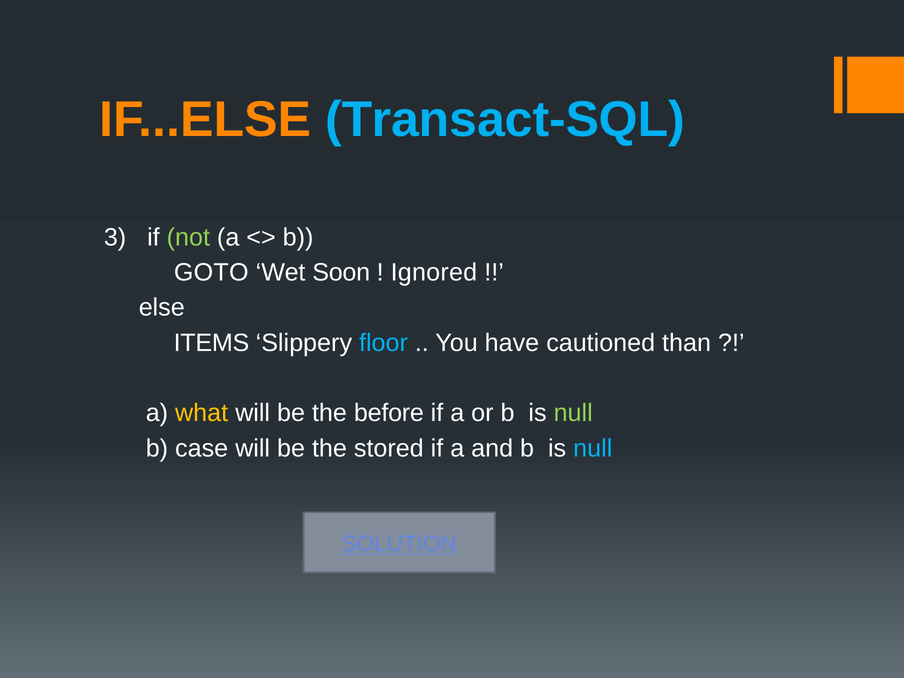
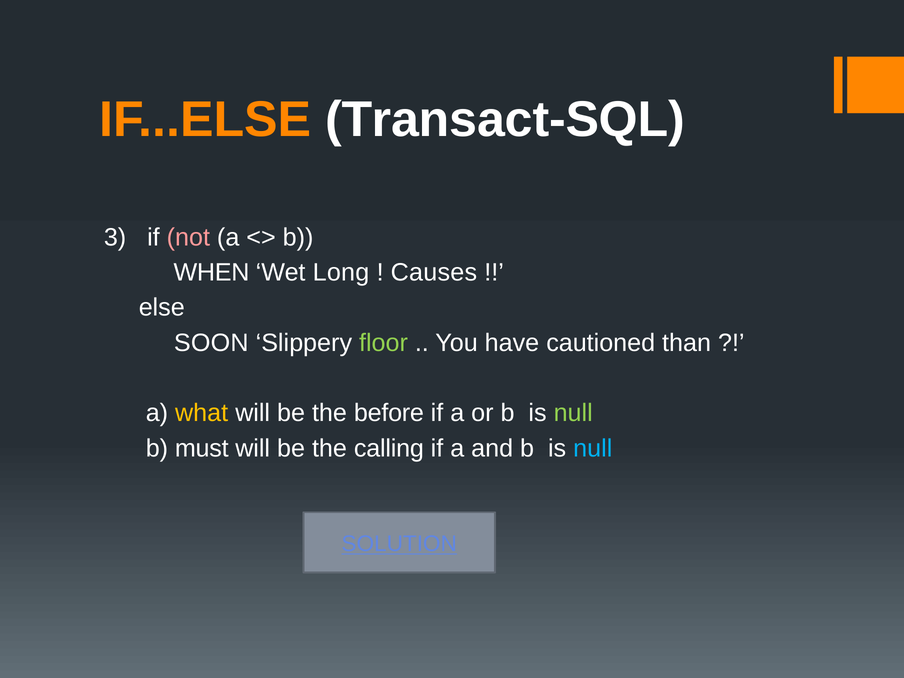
Transact-SQL colour: light blue -> white (505, 119)
not colour: light green -> pink (188, 237)
GOTO: GOTO -> WHEN (211, 272)
Soon: Soon -> Long (341, 272)
Ignored: Ignored -> Causes (434, 272)
ITEMS: ITEMS -> SOON (211, 343)
floor colour: light blue -> light green (383, 343)
case: case -> must (202, 448)
stored: stored -> calling (389, 448)
